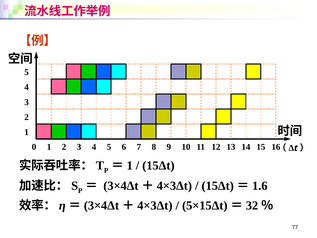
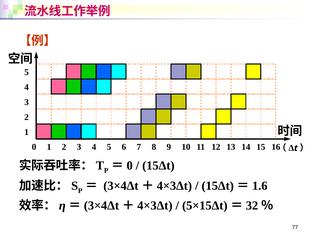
1: 1 -> 0 (130, 165)
